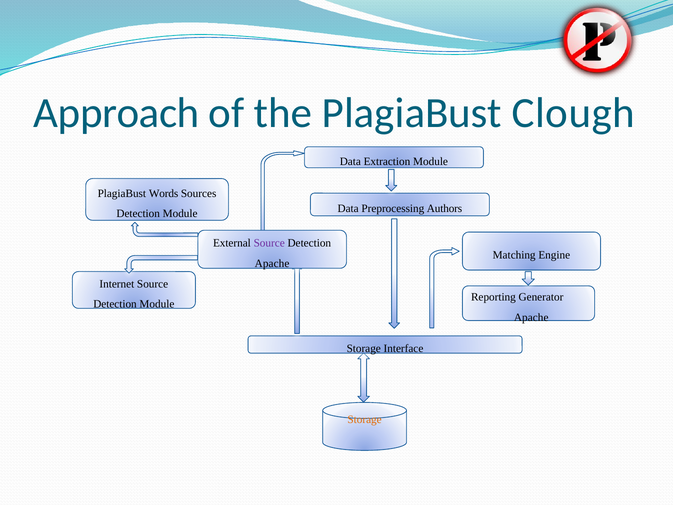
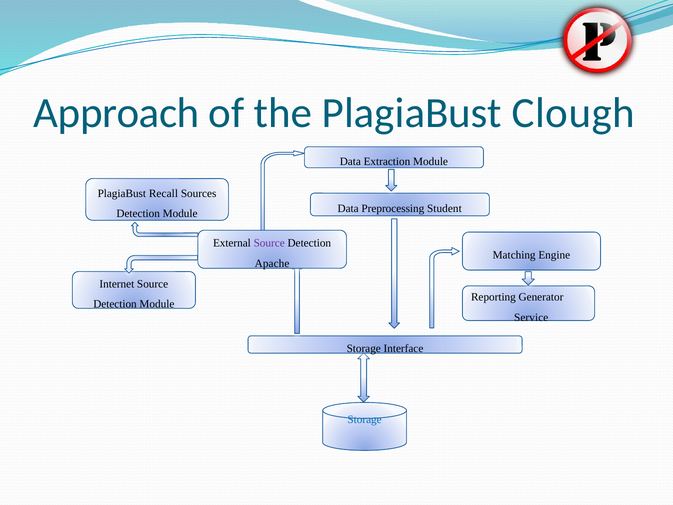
Words: Words -> Recall (163, 193)
Authors: Authors -> Student (444, 208)
Apache: Apache -> Service (531, 317)
Storage colour: orange -> blue (365, 420)
